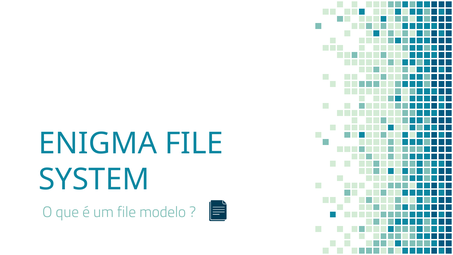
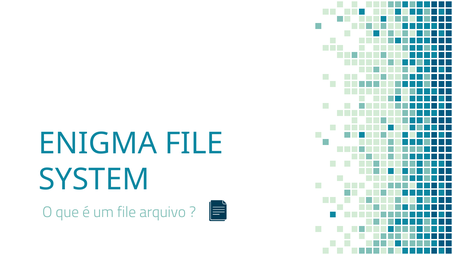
modelo: modelo -> arquivo (163, 212)
